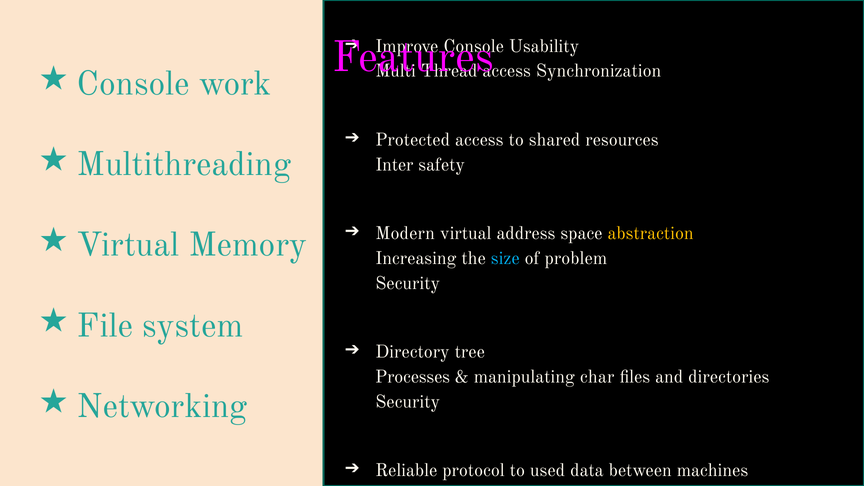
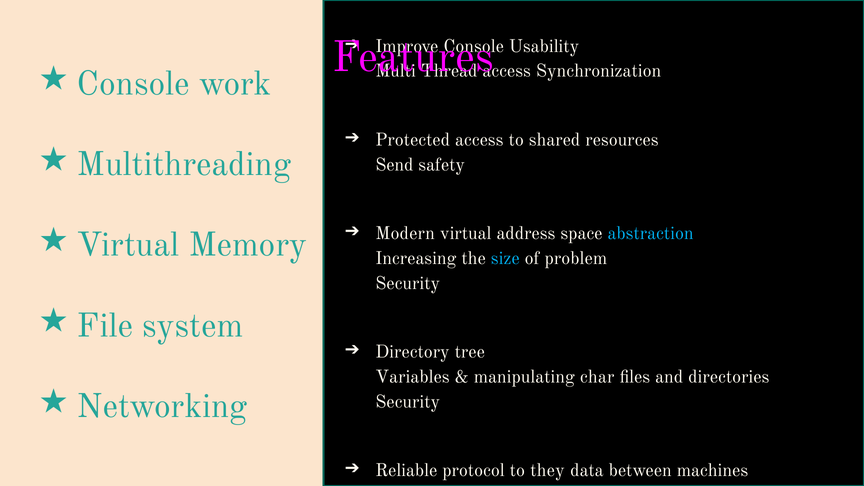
Inter: Inter -> Send (394, 165)
abstraction colour: yellow -> light blue (651, 234)
Processes: Processes -> Variables (412, 377)
used: used -> they (547, 471)
